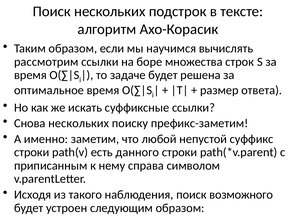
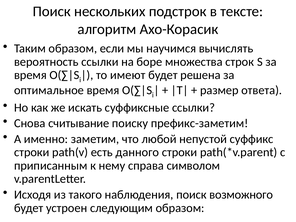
рассмотрим: рассмотрим -> вероятность (46, 62)
задаче: задаче -> имеют (128, 75)
Снова нескольких: нескольких -> считывание (79, 123)
